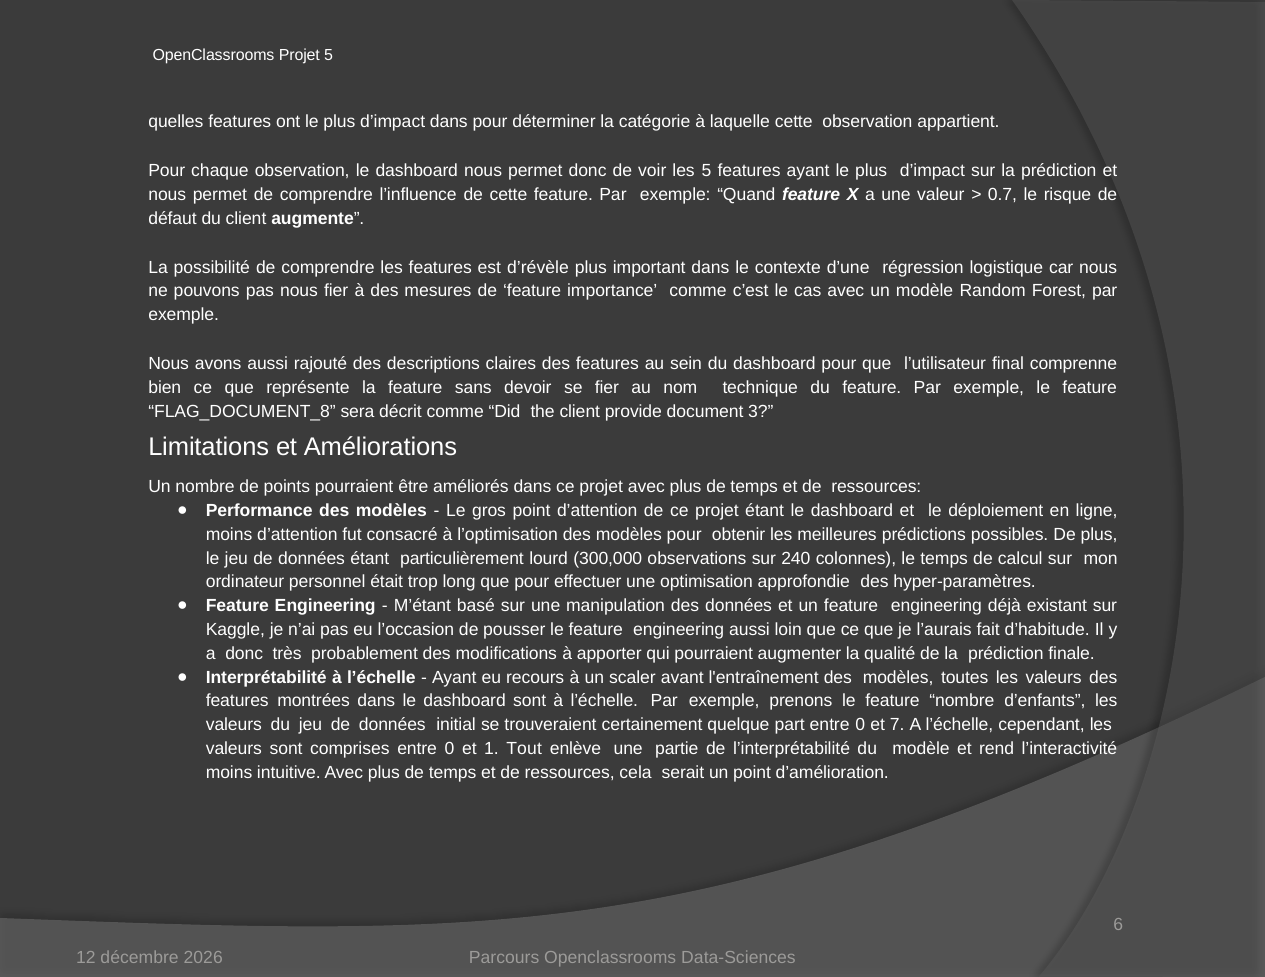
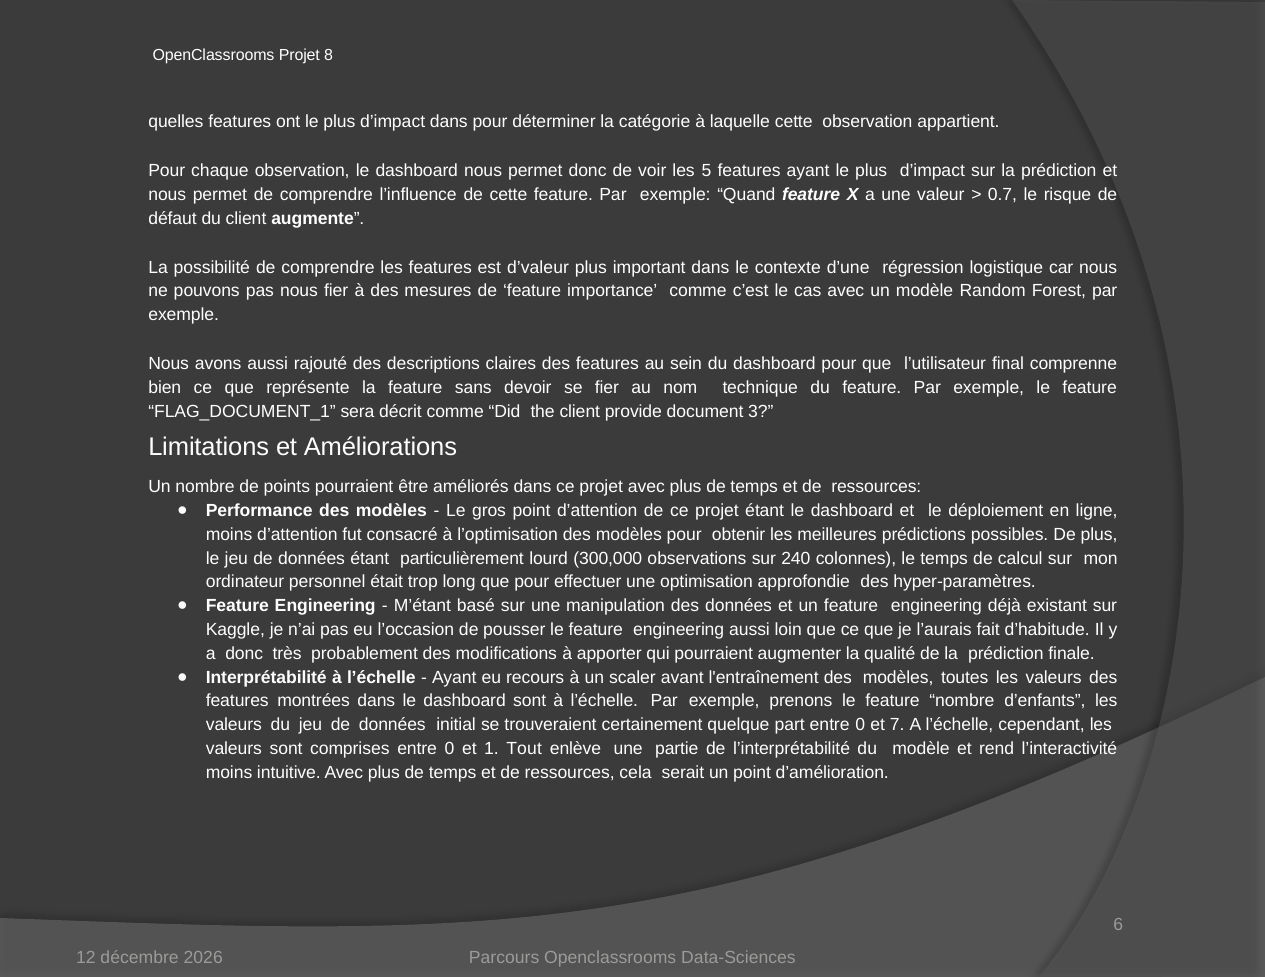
Projet 5: 5 -> 8 (329, 55)
d’révèle: d’révèle -> d’valeur (538, 268)
FLAG_DOCUMENT_8: FLAG_DOCUMENT_8 -> FLAG_DOCUMENT_1 (242, 412)
